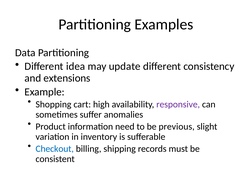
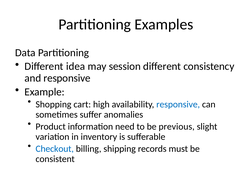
update: update -> session (125, 66)
and extensions: extensions -> responsive (67, 78)
responsive colour: purple -> blue (178, 104)
